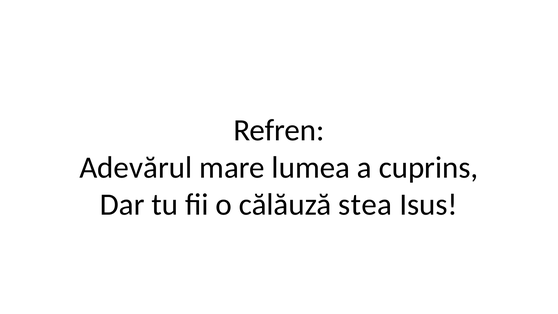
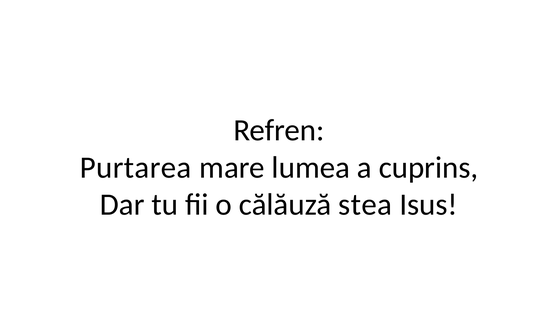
Adevărul: Adevărul -> Purtarea (136, 167)
